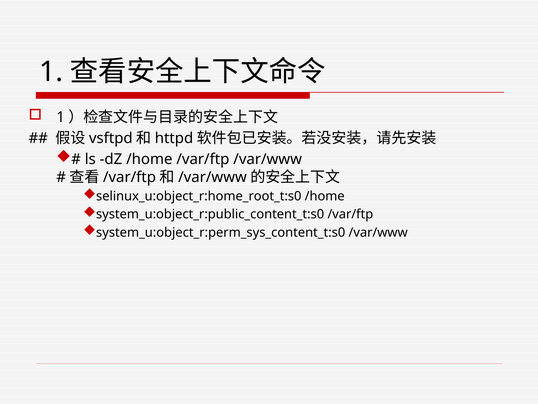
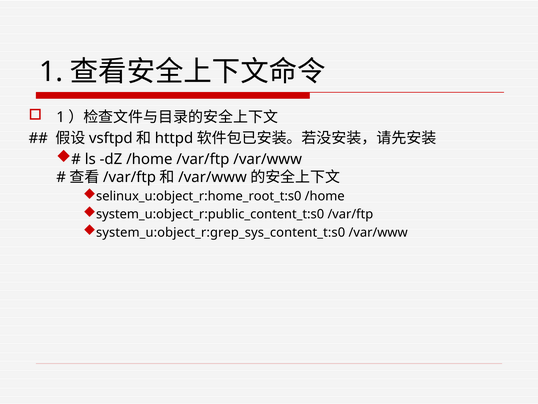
system_u:object_r:perm_sys_content_t:s0: system_u:object_r:perm_sys_content_t:s0 -> system_u:object_r:grep_sys_content_t:s0 (221, 232)
